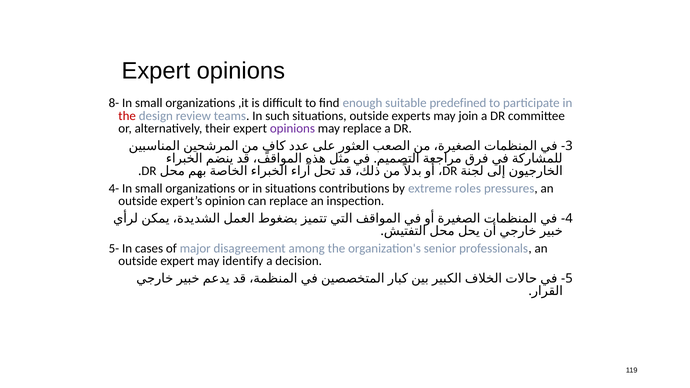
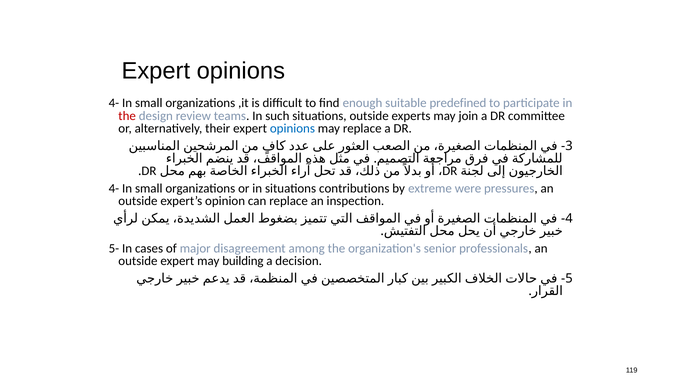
8-: 8- -> 4- (114, 103)
opinions colour: purple -> blue (292, 128)
roles: roles -> were (468, 188)
identify: identify -> building (243, 261)
